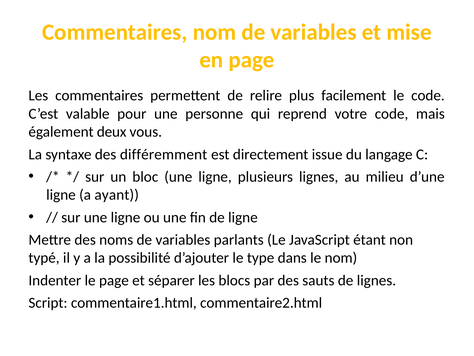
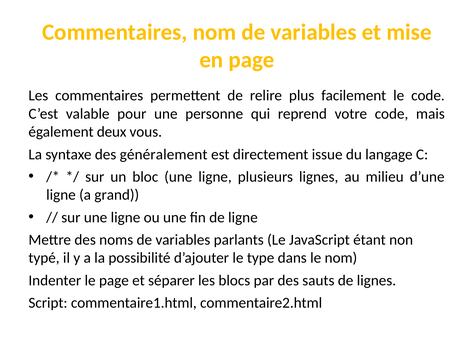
différemment: différemment -> généralement (164, 154)
ayant: ayant -> grand (117, 195)
